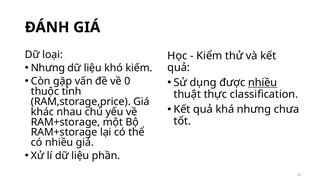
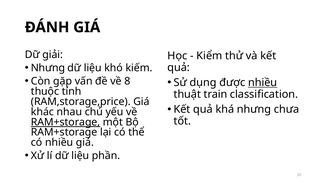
loại: loại -> giải (53, 55)
0: 0 -> 8 (127, 81)
thực: thực -> train (215, 94)
RAM+storage underline: none -> present (66, 122)
